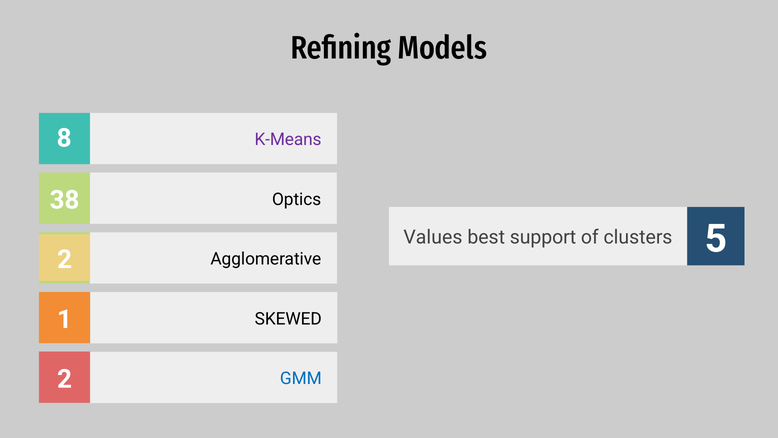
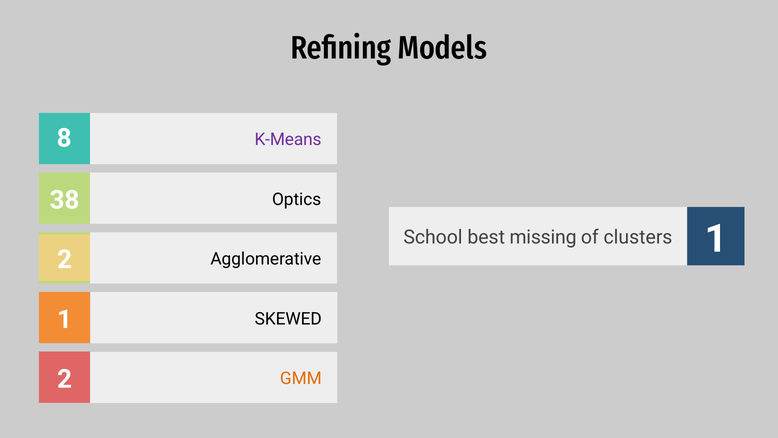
Values: Values -> School (433, 237)
support: support -> missing (543, 237)
clusters 5: 5 -> 1 (716, 239)
GMM colour: blue -> orange (301, 378)
